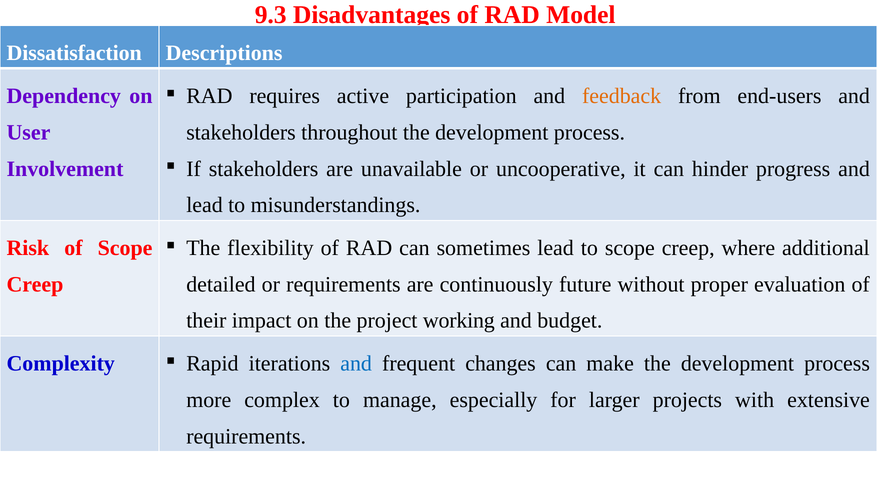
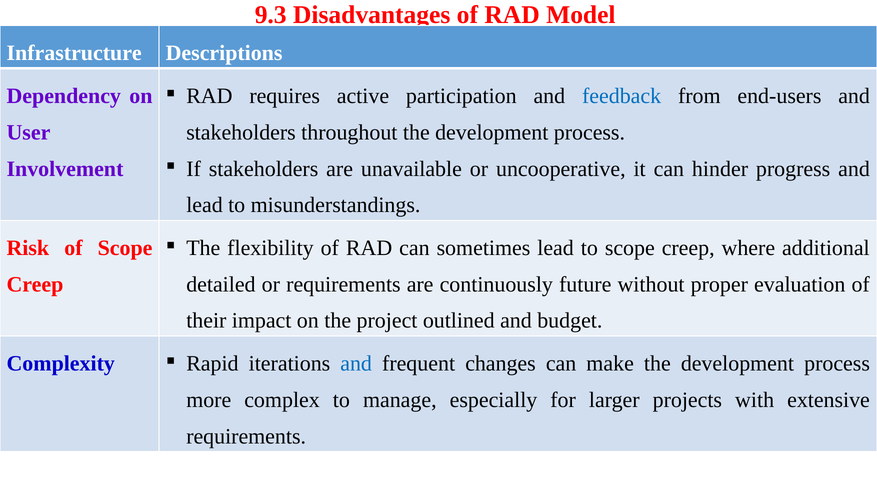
Dissatisfaction: Dissatisfaction -> Infrastructure (74, 53)
feedback colour: orange -> blue (622, 96)
working: working -> outlined (459, 321)
